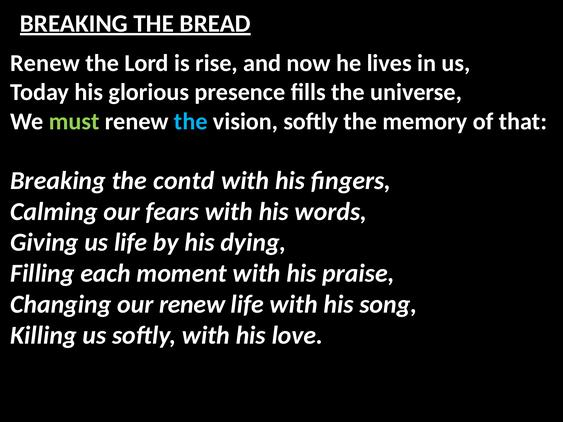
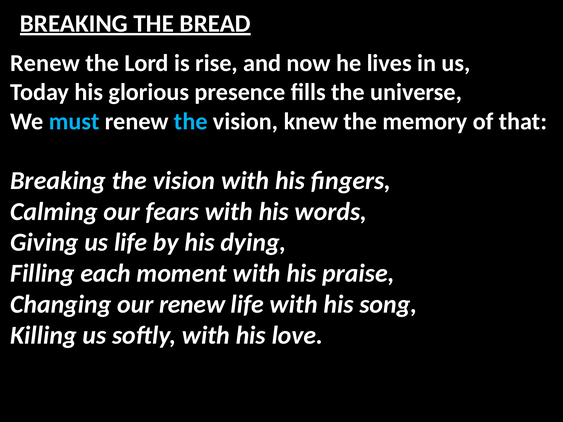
must colour: light green -> light blue (74, 121)
vision softly: softly -> knew (311, 121)
Breaking the contd: contd -> vision (184, 181)
